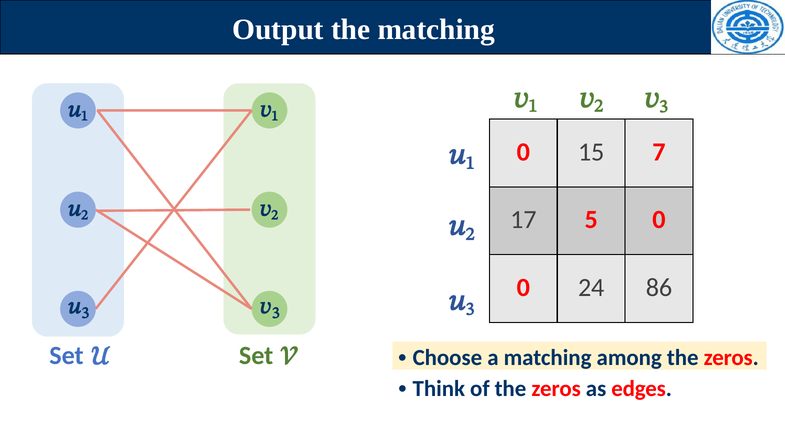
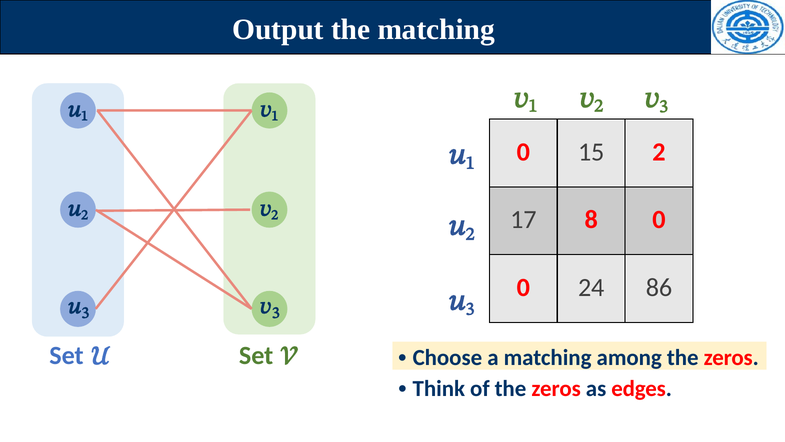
7: 7 -> 2 (659, 152)
5: 5 -> 8 (591, 219)
